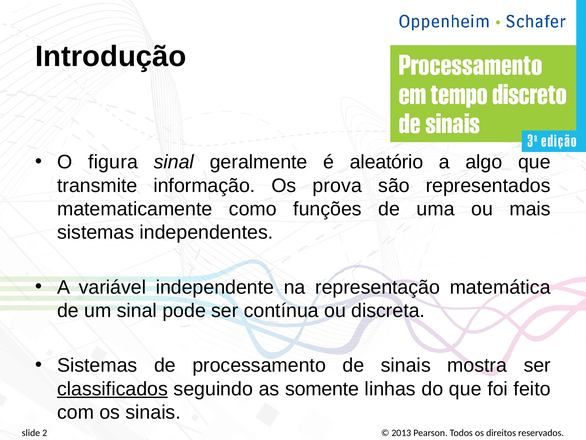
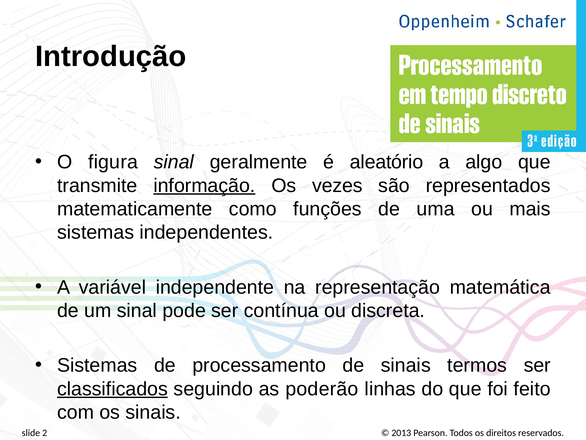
informação underline: none -> present (204, 185)
prova: prova -> vezes (337, 185)
mostra: mostra -> termos (477, 365)
somente: somente -> poderão (322, 389)
